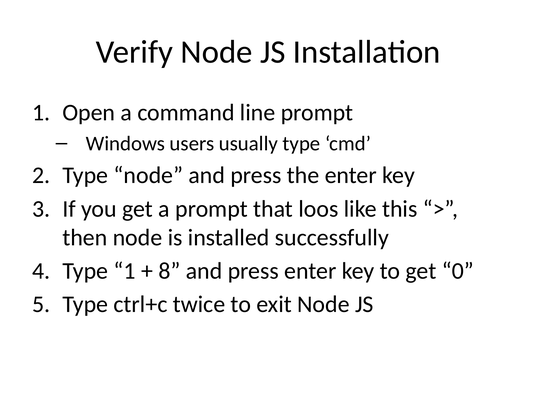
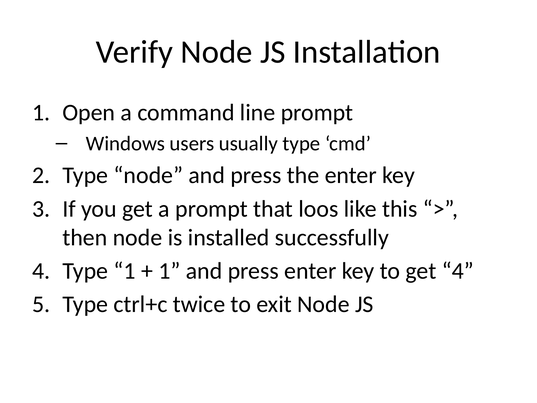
8: 8 -> 1 (169, 271)
get 0: 0 -> 4 (458, 271)
